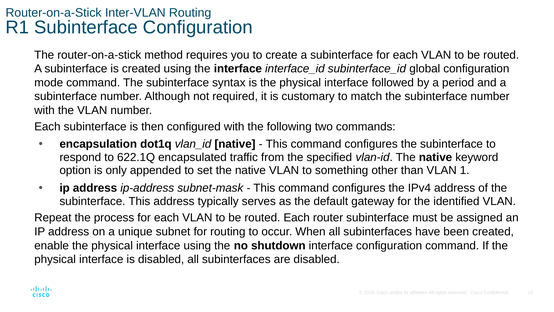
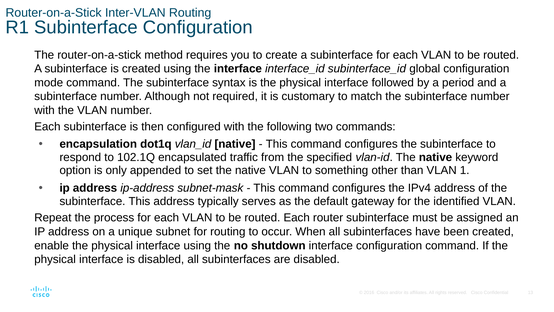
622.1Q: 622.1Q -> 102.1Q (136, 157)
